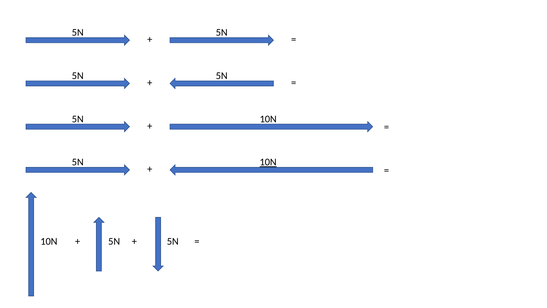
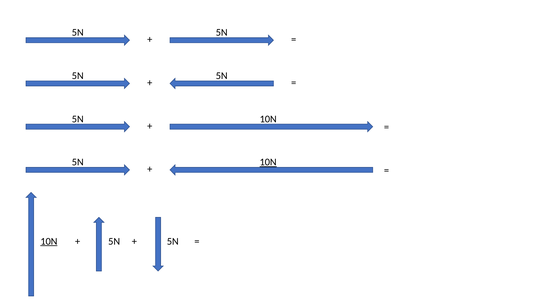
10N underline: none -> present (49, 241)
